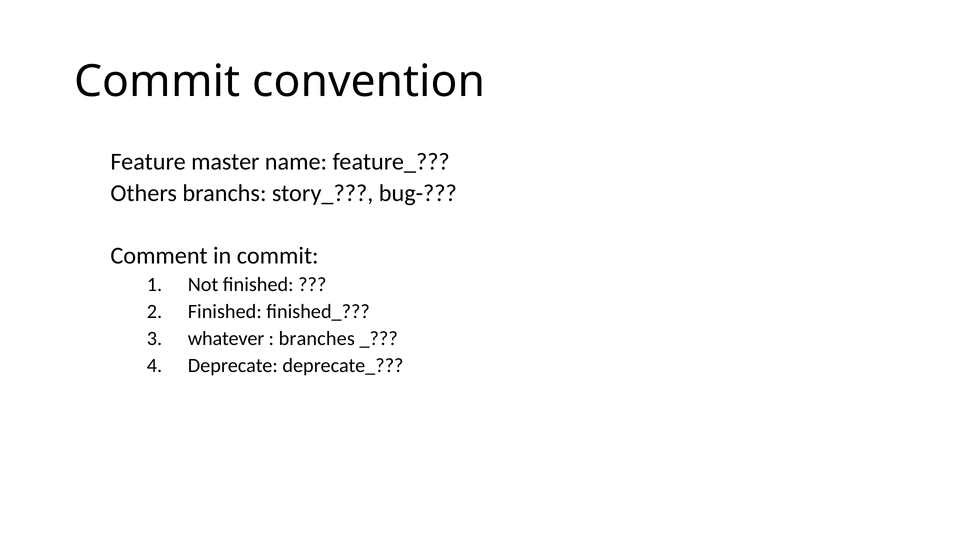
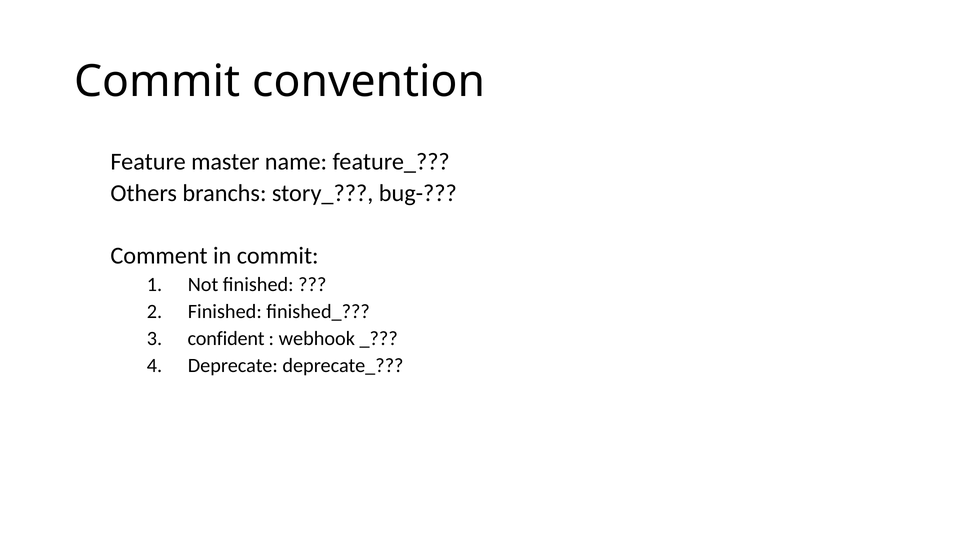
whatever: whatever -> confident (226, 339)
branches: branches -> webhook (317, 339)
